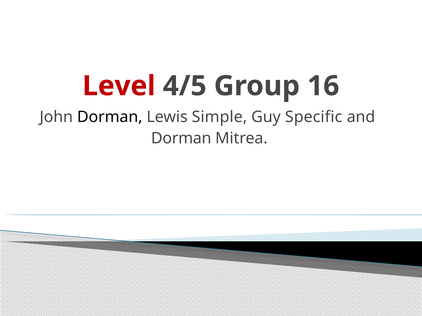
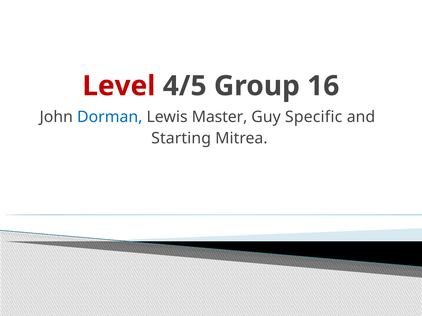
Dorman colour: black -> blue (110, 117)
Simple: Simple -> Master (220, 117)
Dorman: Dorman -> Starting (181, 139)
